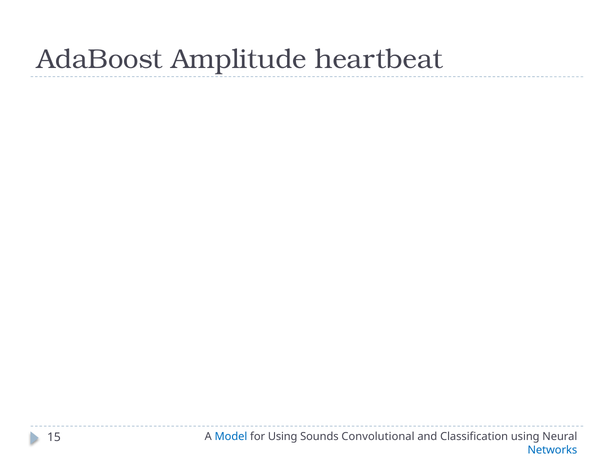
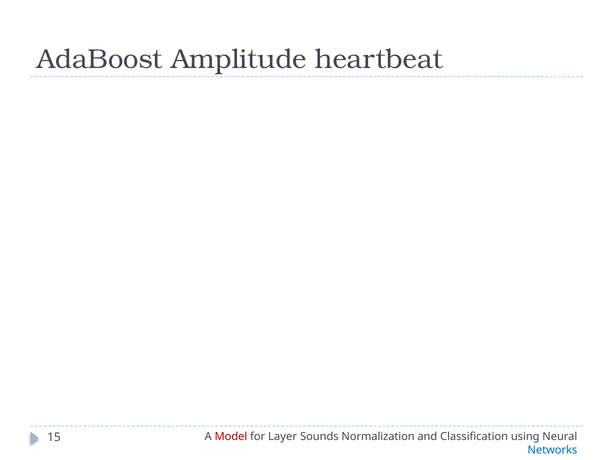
Model colour: blue -> red (231, 437)
for Using: Using -> Layer (283, 437)
Convolutional: Convolutional -> Normalization (378, 437)
